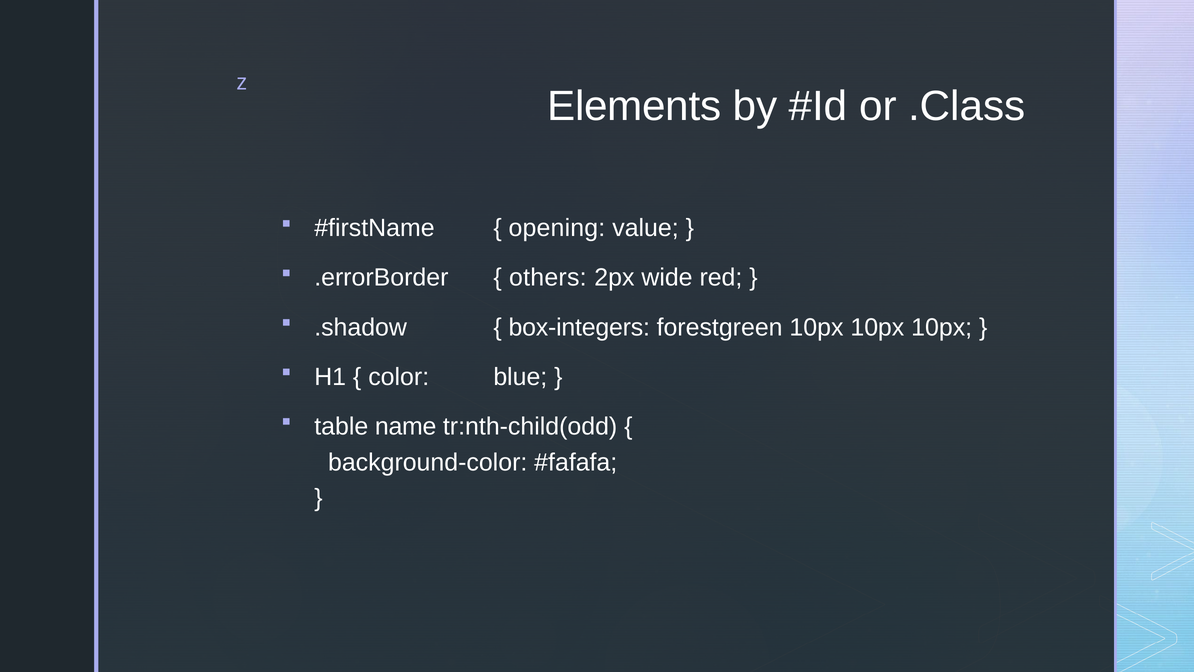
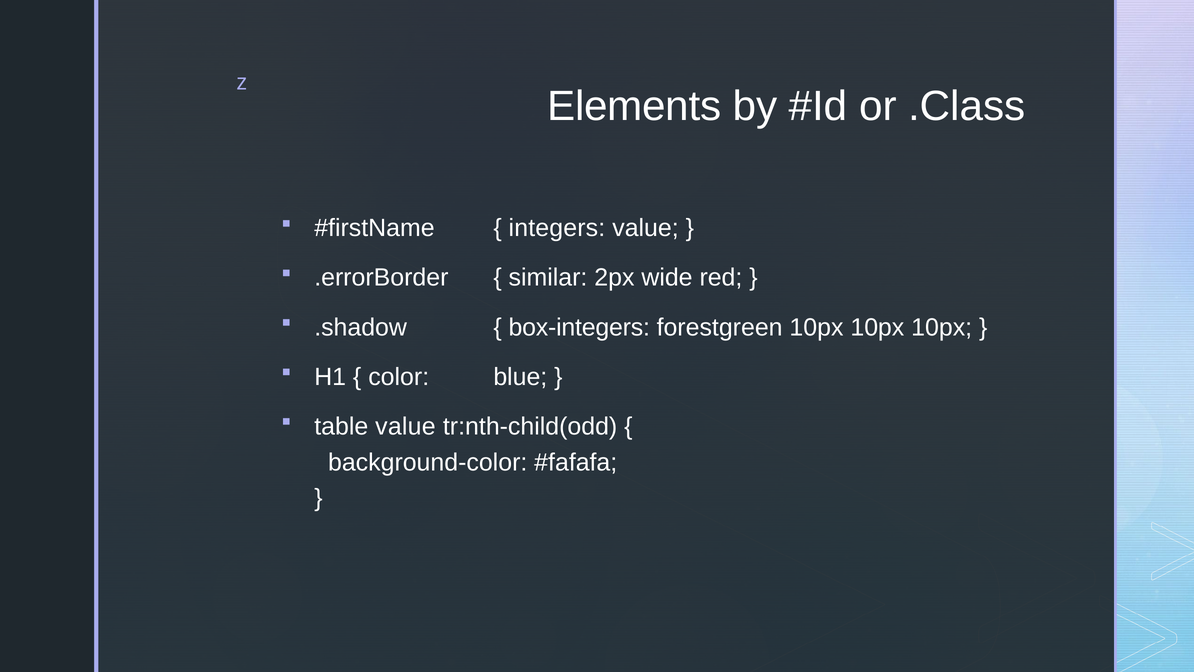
opening: opening -> integers (557, 228)
others: others -> similar (548, 278)
table name: name -> value (405, 426)
